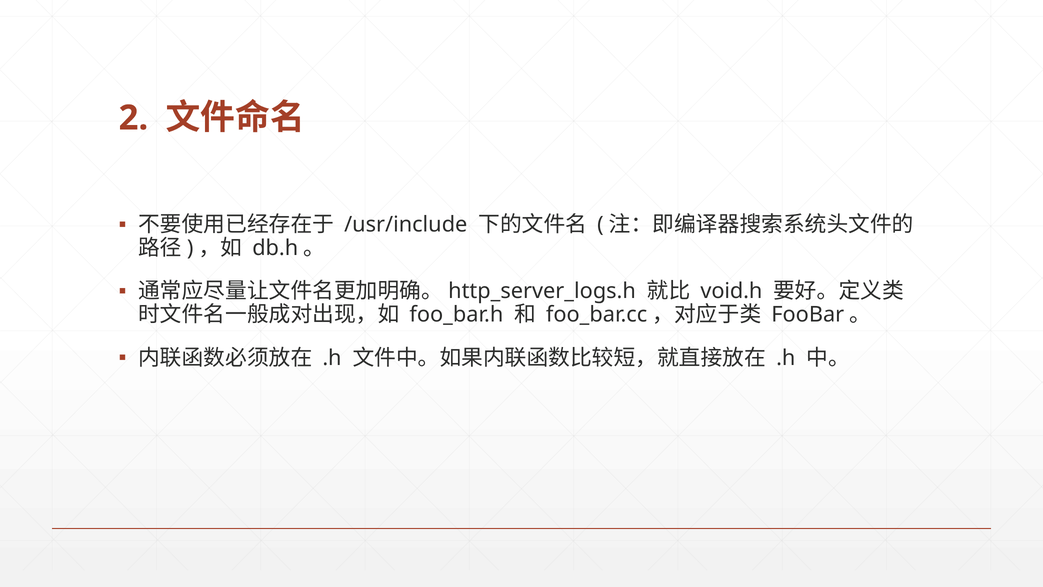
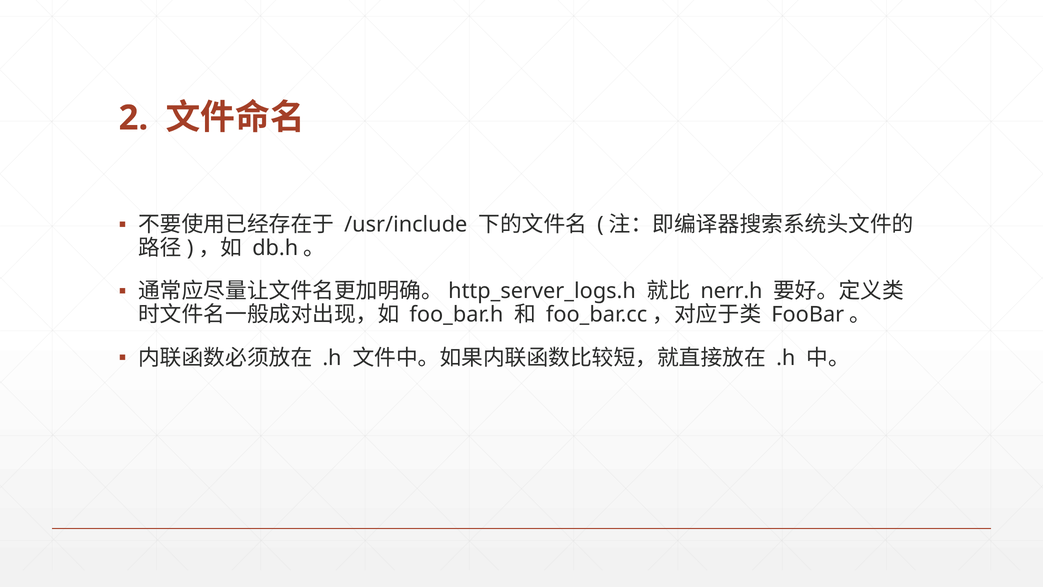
void.h: void.h -> nerr.h (731, 291)
